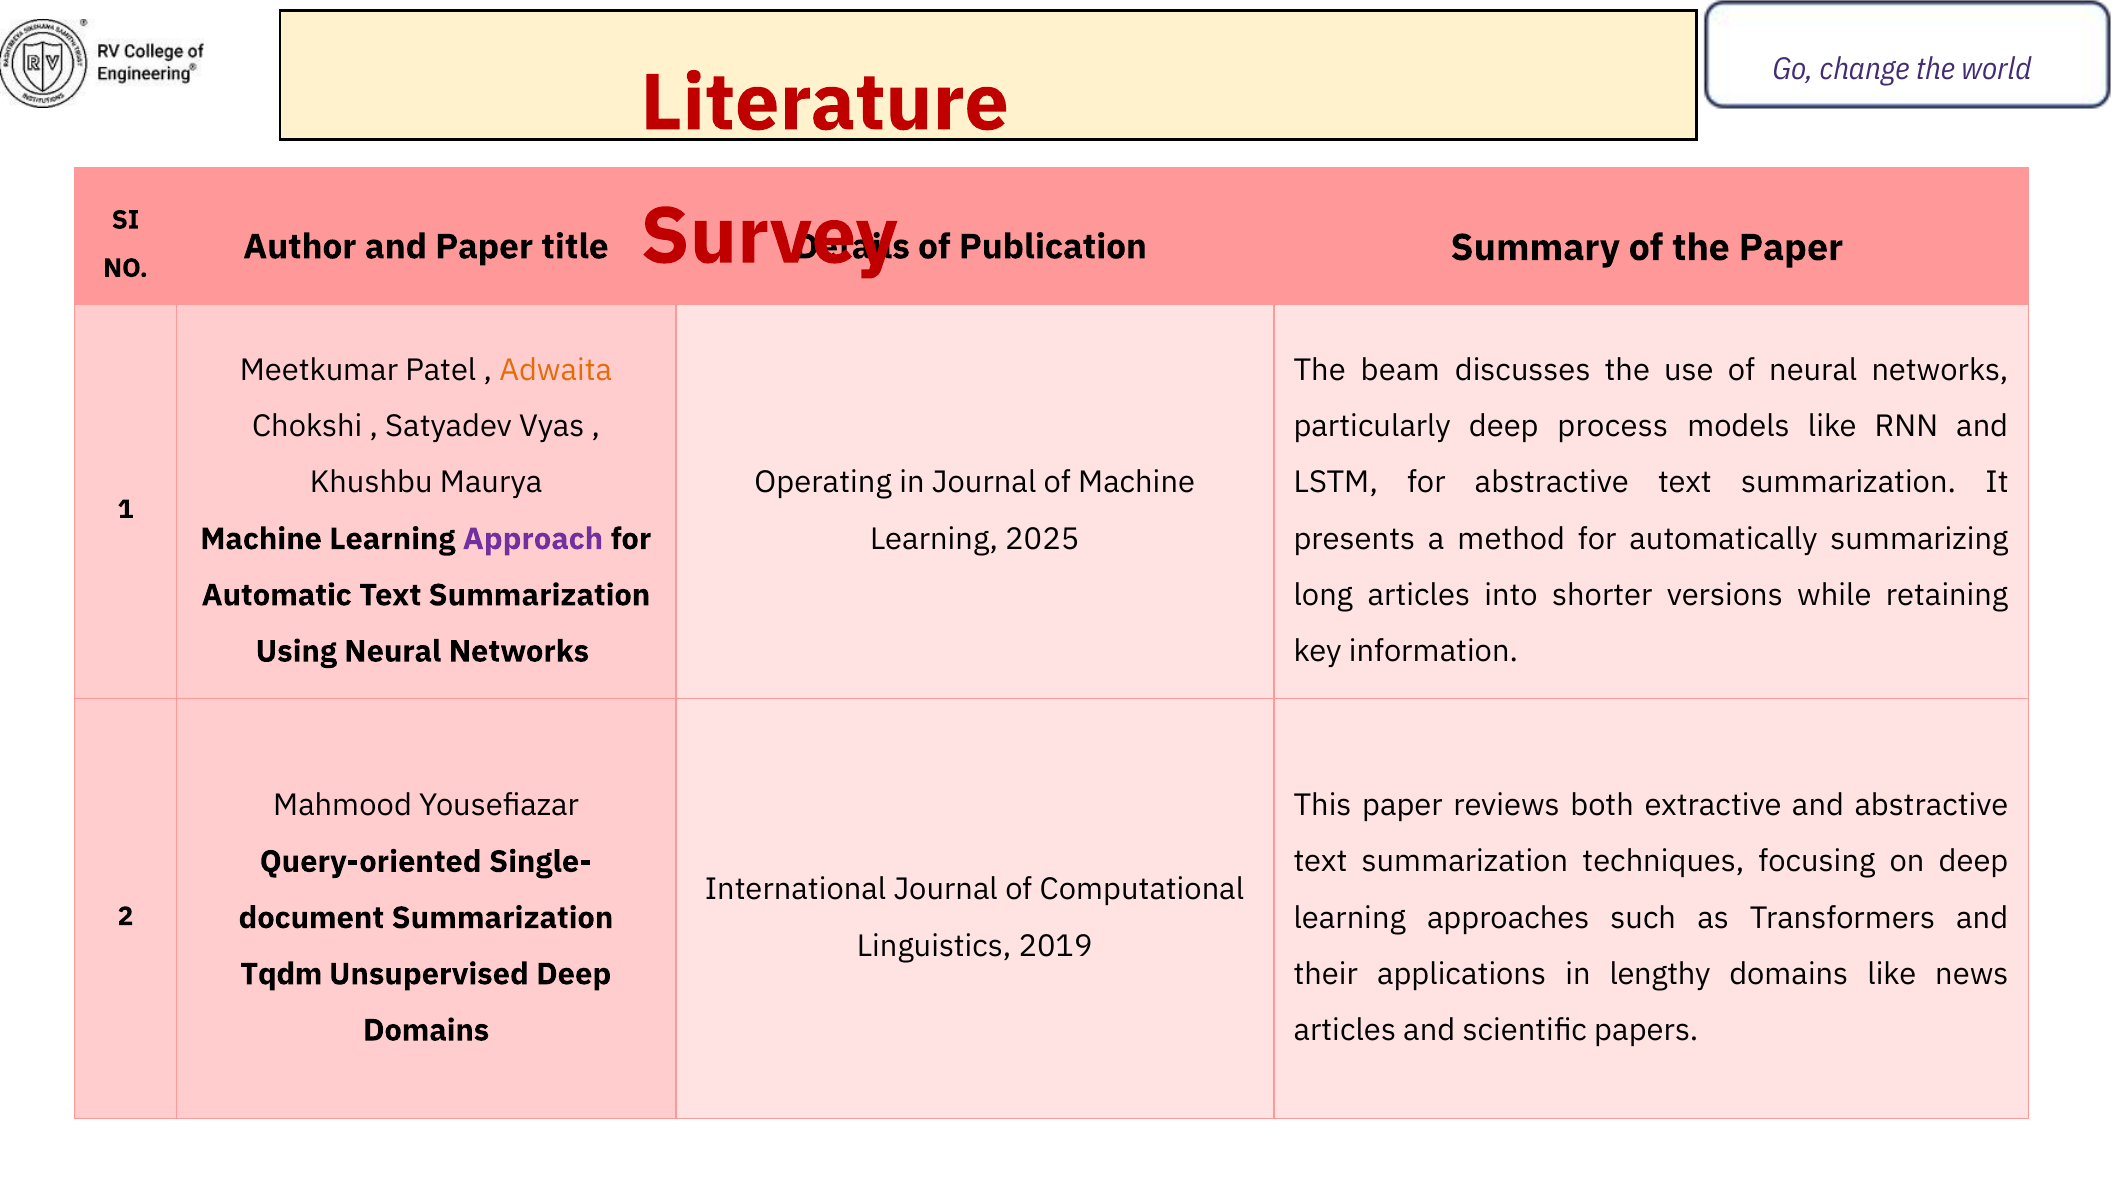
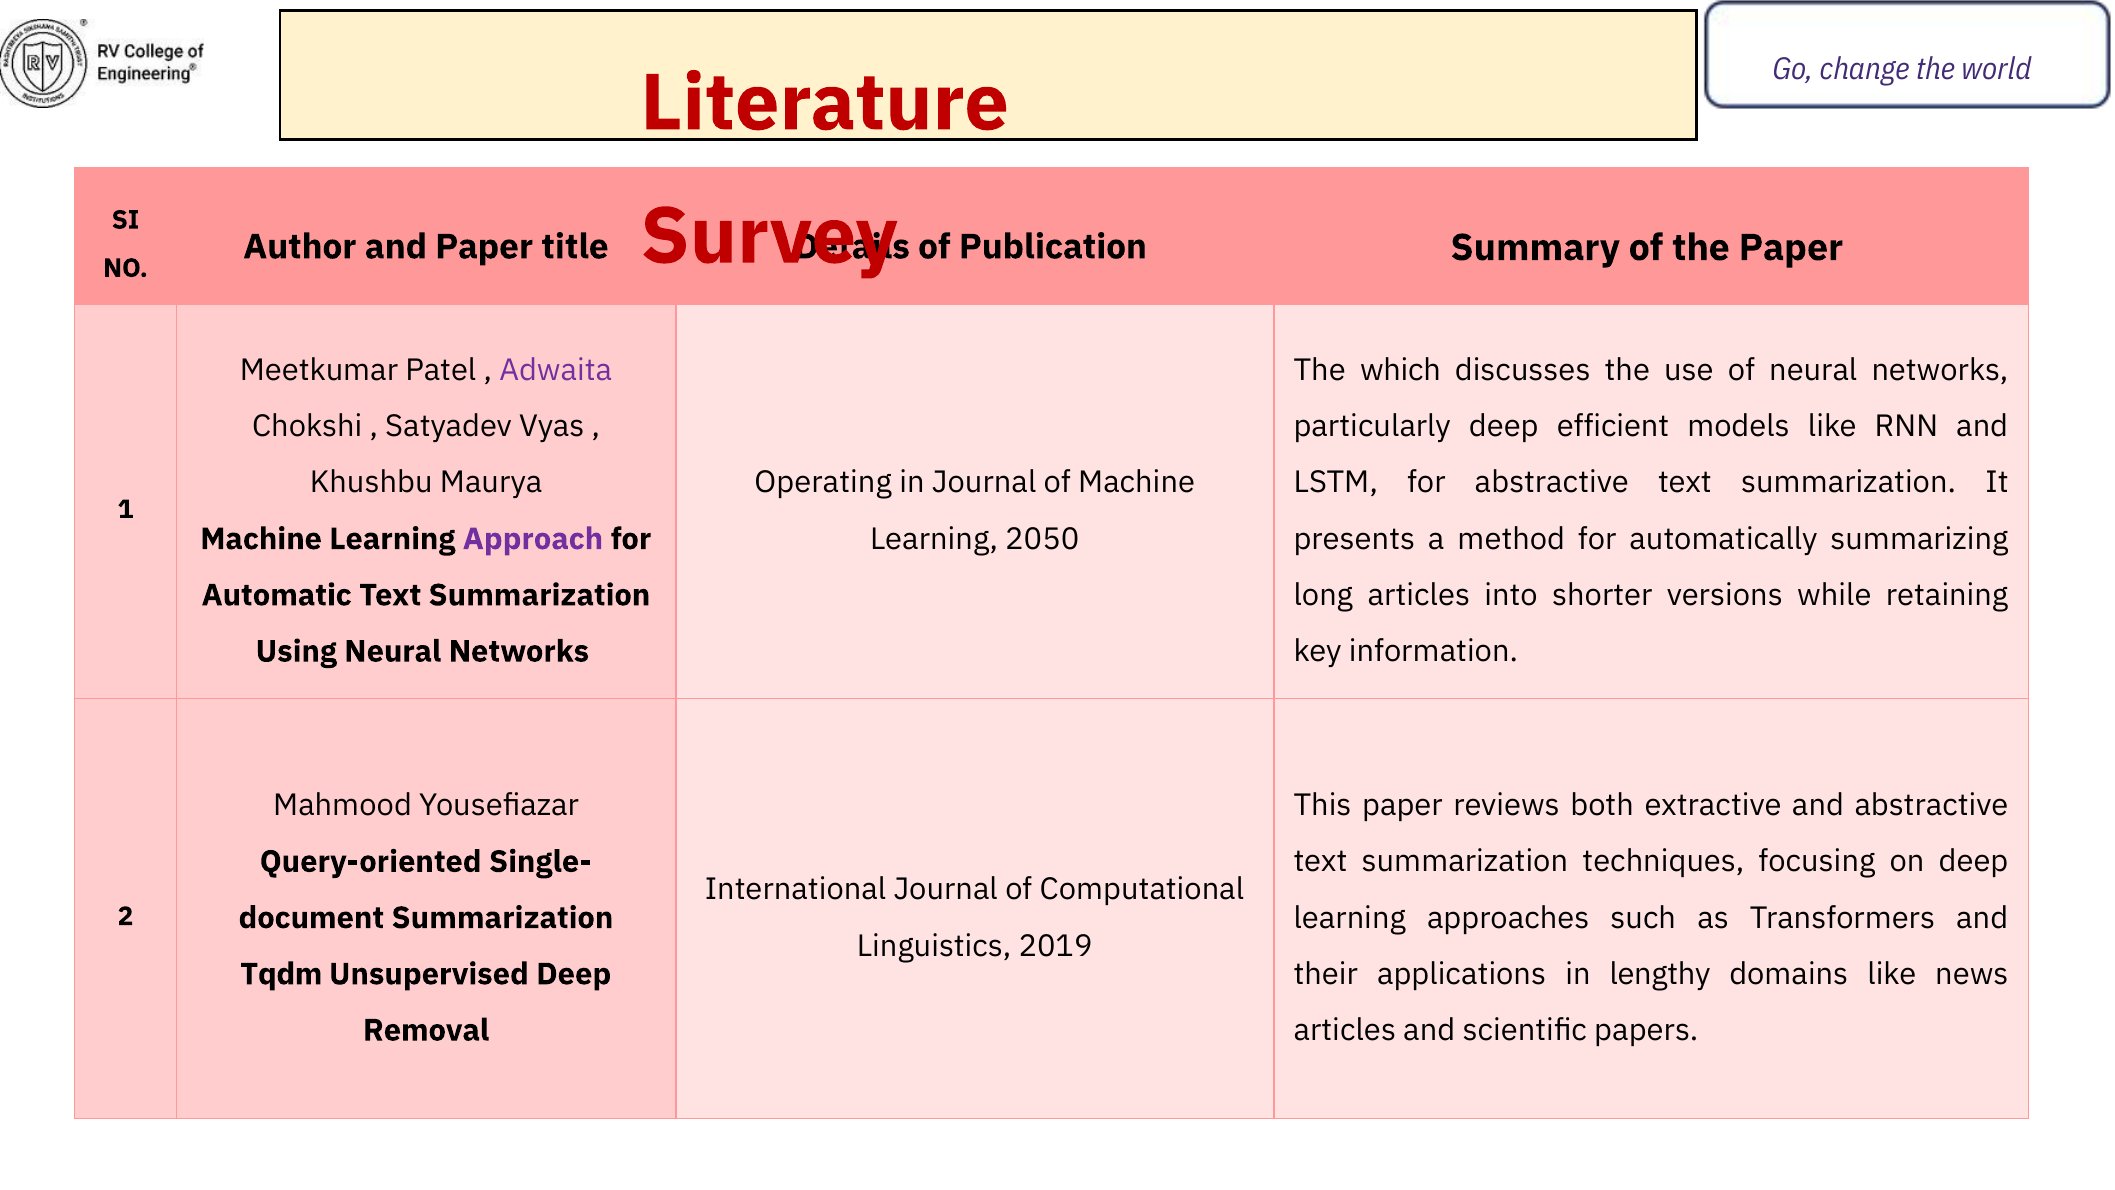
Adwaita colour: orange -> purple (556, 370)
beam: beam -> which (1400, 370)
process: process -> efficient (1613, 426)
2025: 2025 -> 2050 (1042, 539)
Domains: Domains -> Removal (426, 1030)
